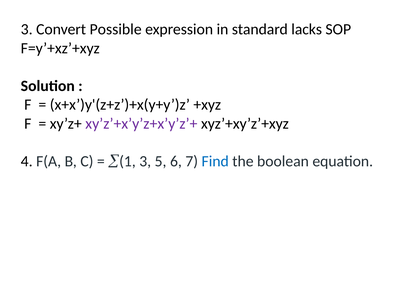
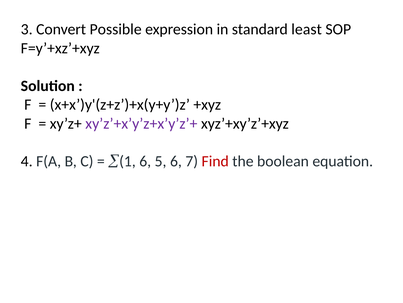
lacks: lacks -> least (307, 29)
(1 3: 3 -> 6 (145, 161)
Find colour: blue -> red (215, 161)
